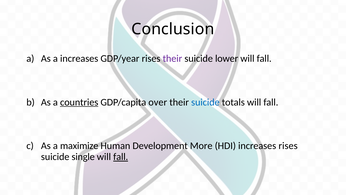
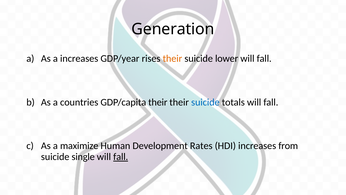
Conclusion: Conclusion -> Generation (173, 29)
their colour: purple -> orange (172, 58)
countries underline: present -> none (79, 102)
GDP/capita over: over -> their (158, 102)
More: More -> Rates (201, 146)
increases rises: rises -> from (288, 146)
